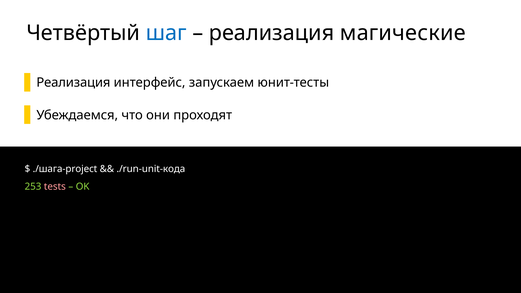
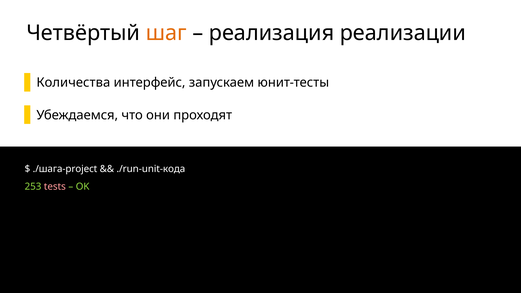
шаг colour: blue -> orange (166, 33)
магические: магические -> реализации (403, 33)
Реализация: Реализация -> Количества (73, 83)
